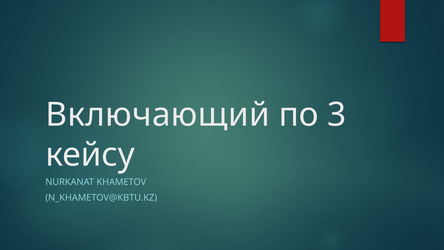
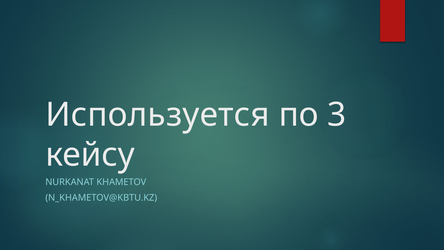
Включающий: Включающий -> Используется (158, 115)
